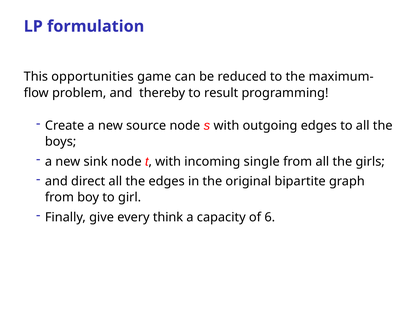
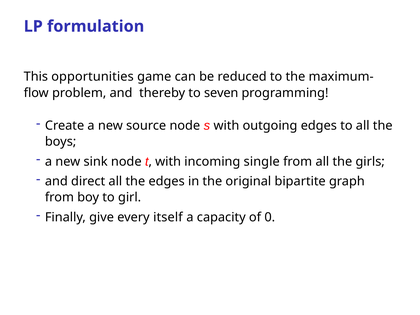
result: result -> seven (221, 93)
think: think -> itself (168, 217)
6: 6 -> 0 (270, 217)
